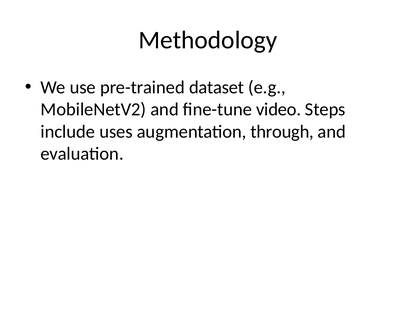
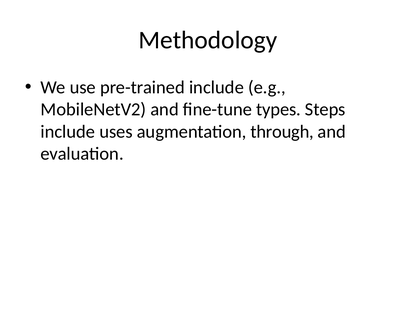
pre-trained dataset: dataset -> include (216, 87)
video: video -> types (279, 109)
